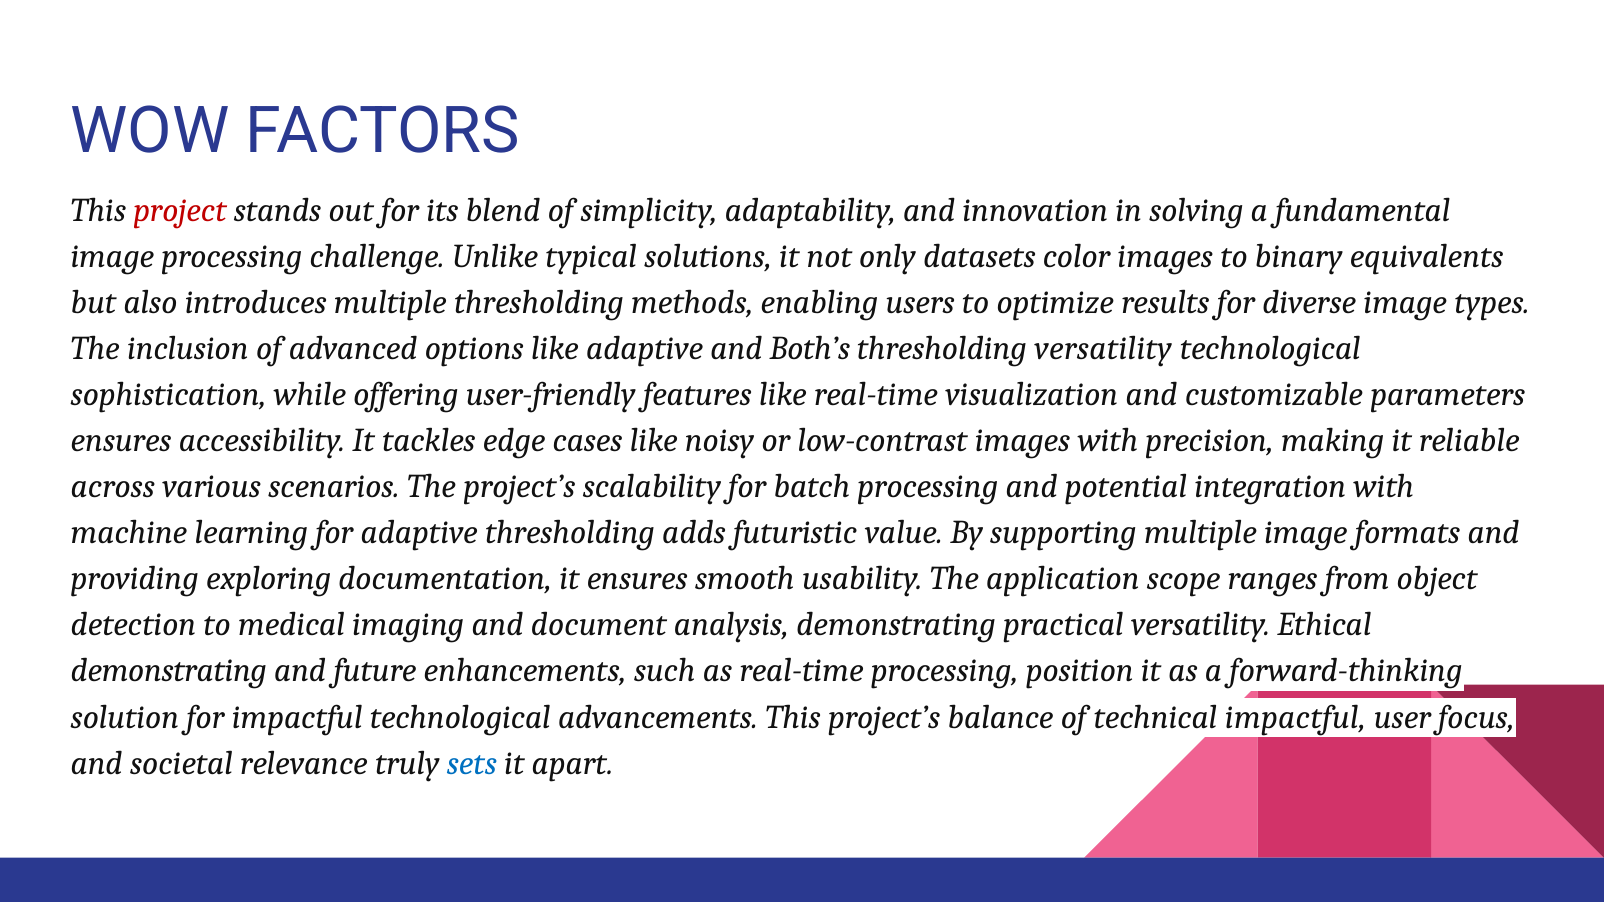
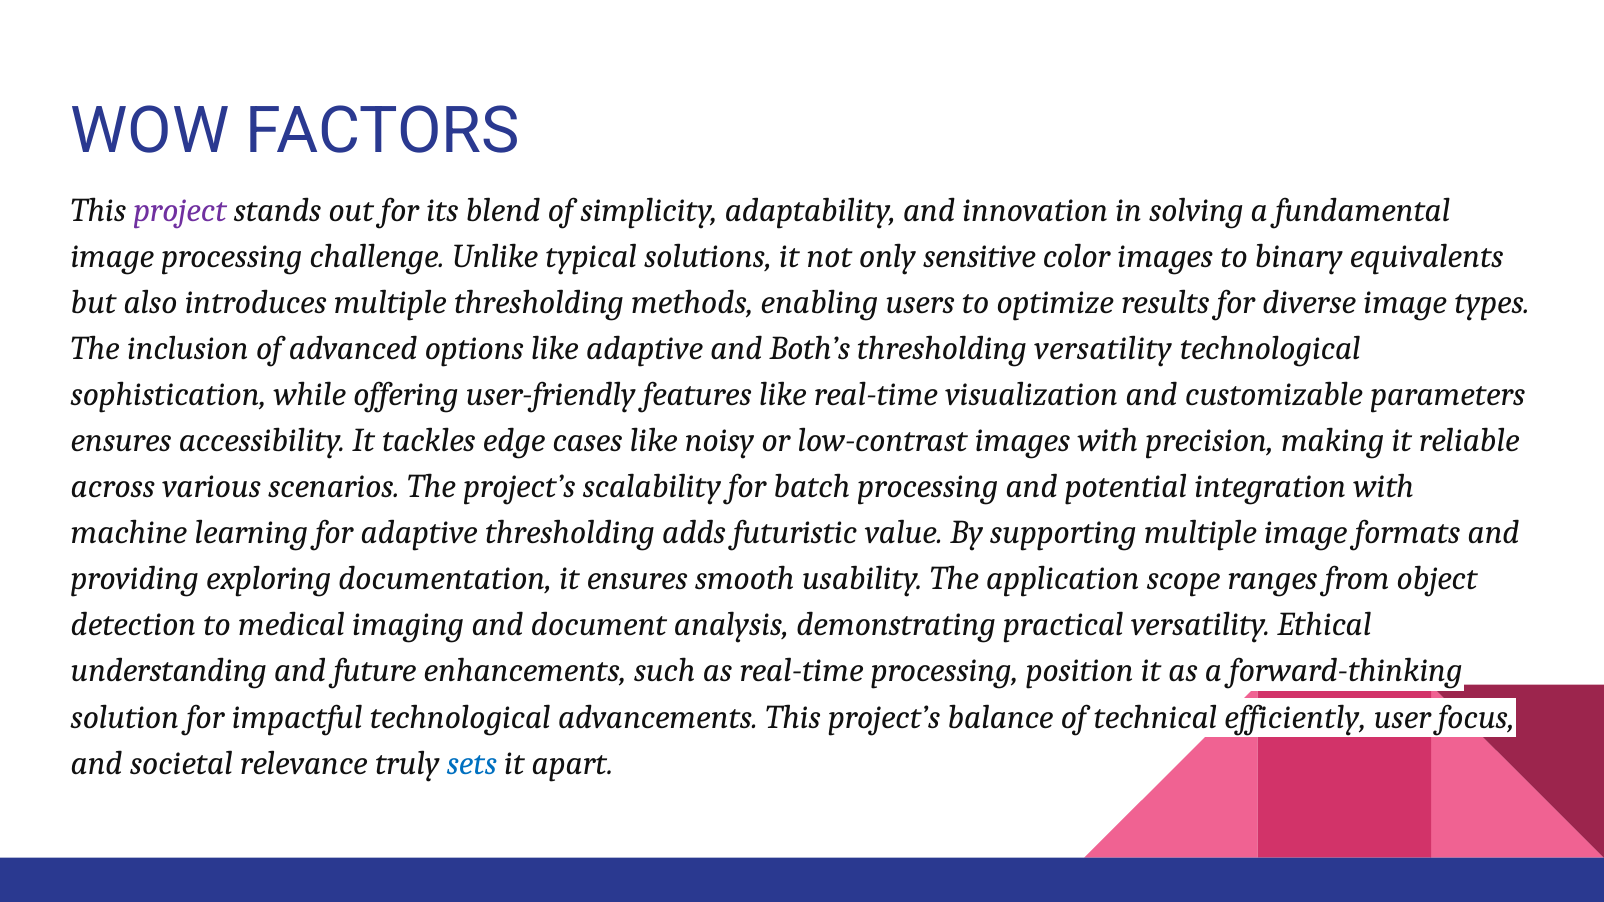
project colour: red -> purple (180, 210)
datasets: datasets -> sensitive (980, 256)
demonstrating: demonstrating -> understanding (169, 671)
technical impactful: impactful -> efficiently (1295, 717)
